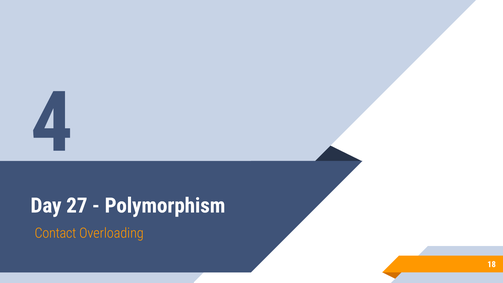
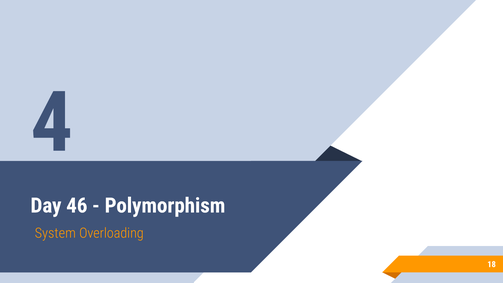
27: 27 -> 46 (77, 206)
Contact: Contact -> System (55, 233)
